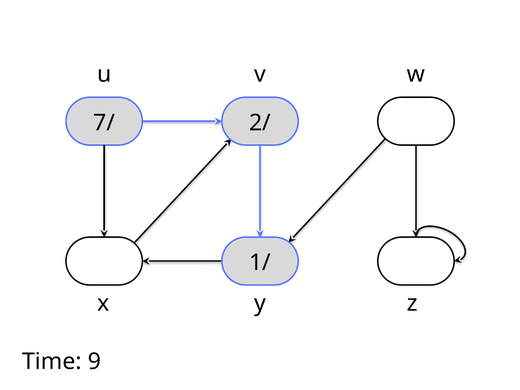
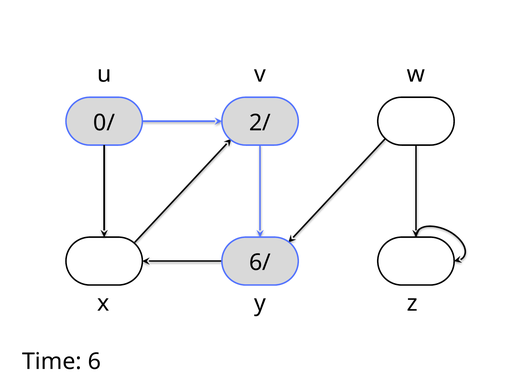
7/: 7/ -> 0/ (104, 123)
1/: 1/ -> 6/ (260, 263)
9: 9 -> 6 (94, 361)
